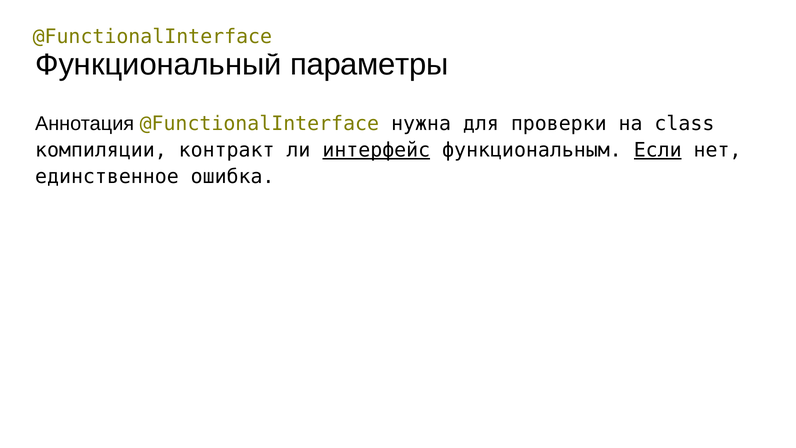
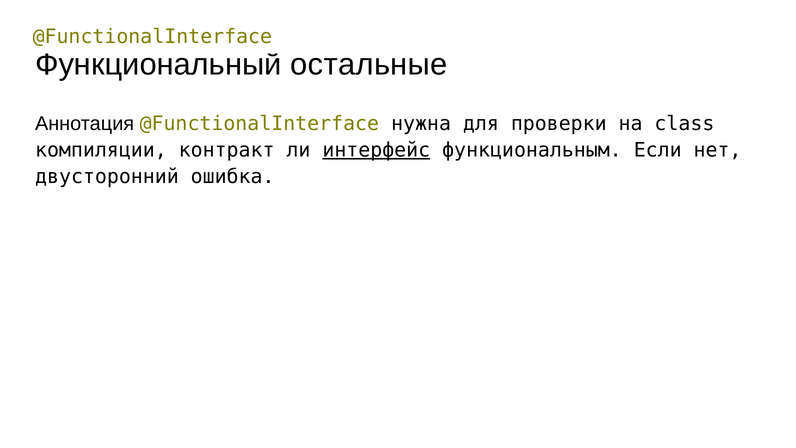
параметры: параметры -> остальные (369, 64)
Если underline: present -> none (658, 150)
единственное: единственное -> двусторонний (107, 177)
